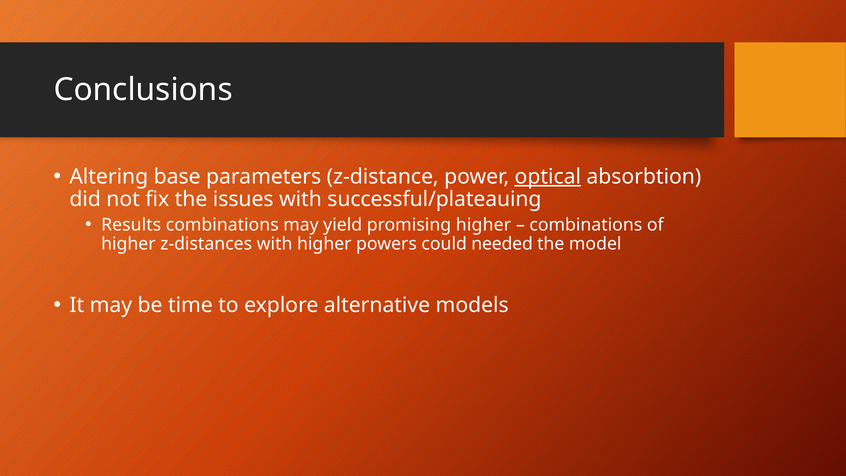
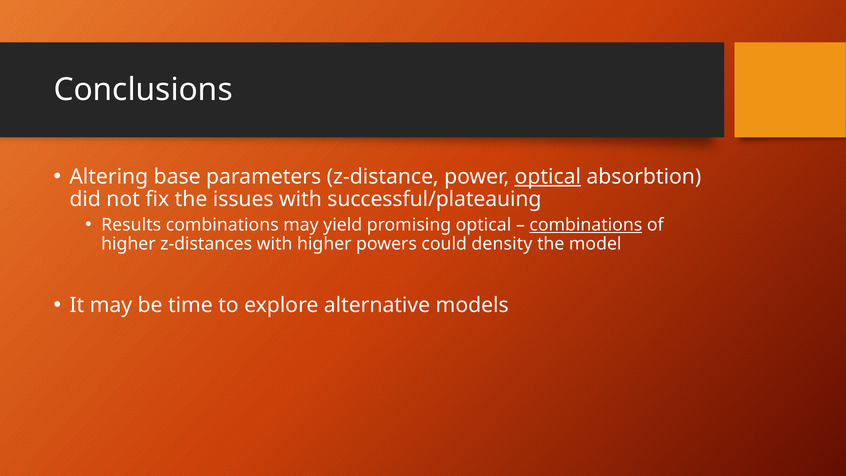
promising higher: higher -> optical (484, 225)
combinations underline: none -> present (586, 225)
needed: needed -> density (502, 244)
